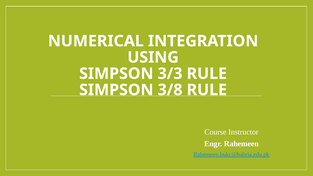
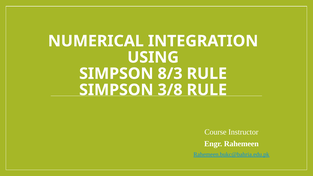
3/3: 3/3 -> 8/3 (170, 74)
